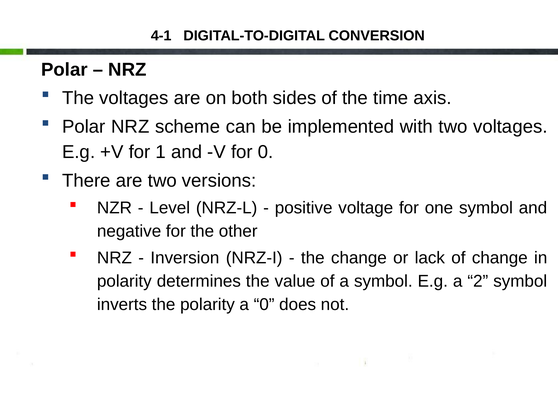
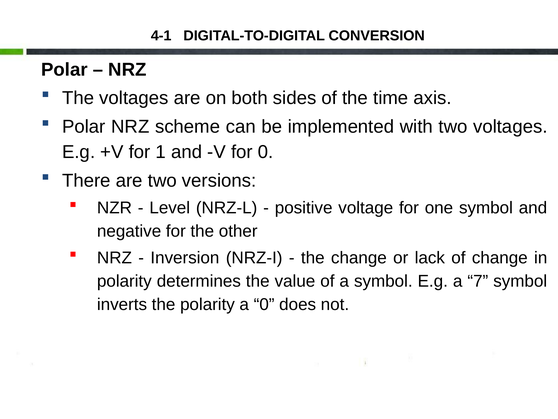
2: 2 -> 7 (478, 281)
